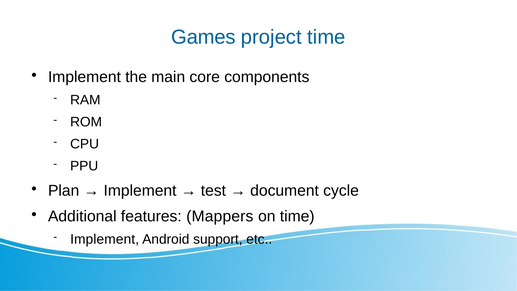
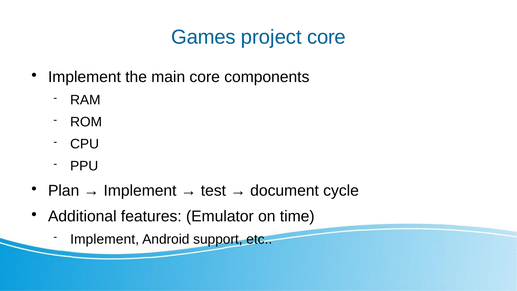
project time: time -> core (326, 37)
Mappers: Mappers -> Emulator (220, 216)
